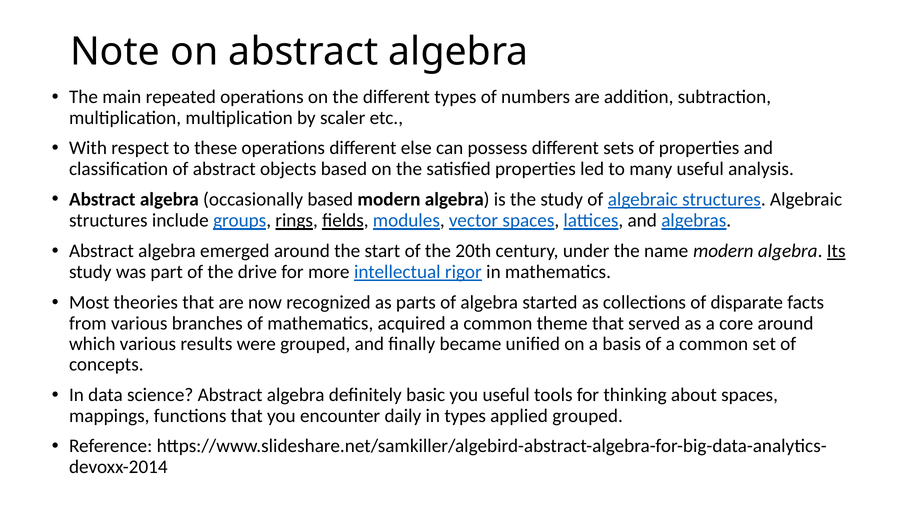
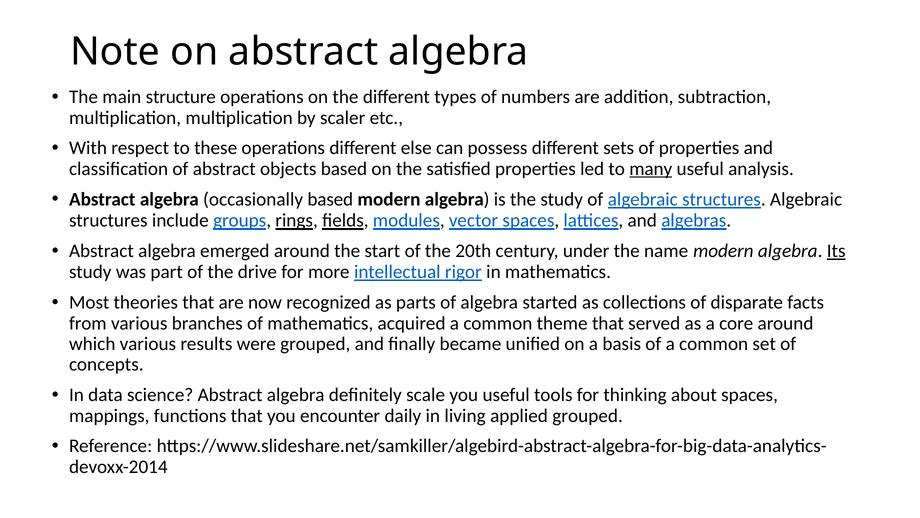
repeated: repeated -> structure (181, 97)
many underline: none -> present (651, 169)
basic: basic -> scale (426, 395)
in types: types -> living (465, 415)
